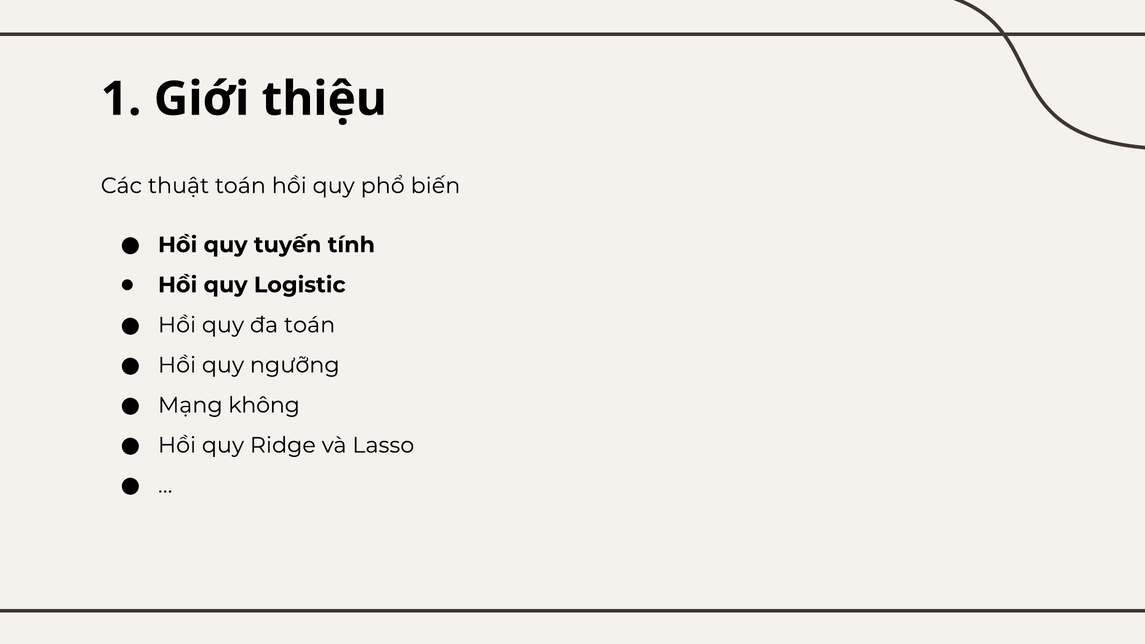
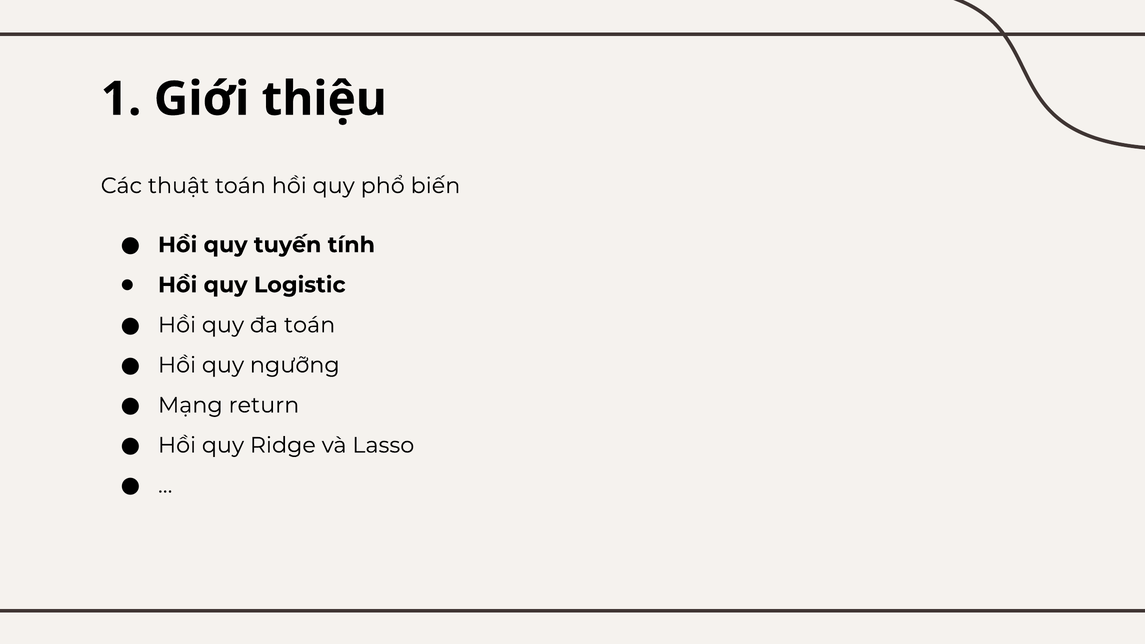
không: không -> return (264, 405)
